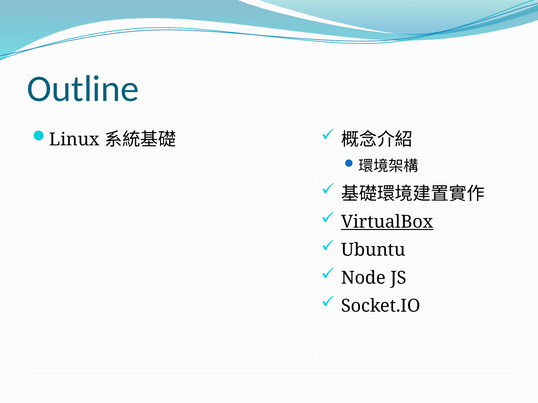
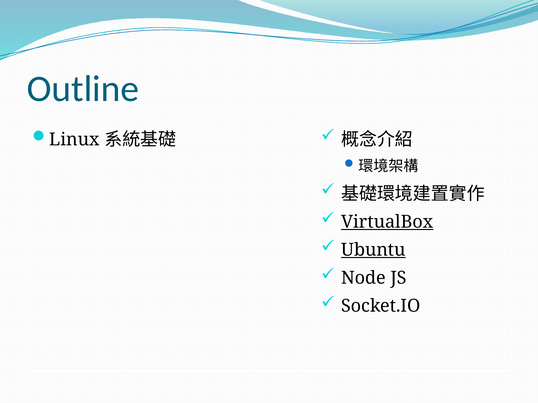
Ubuntu underline: none -> present (373, 250)
